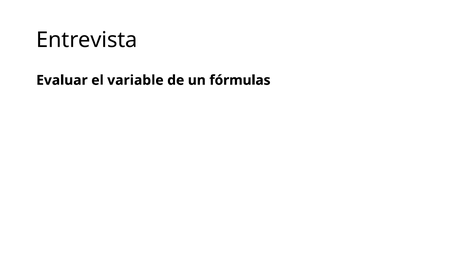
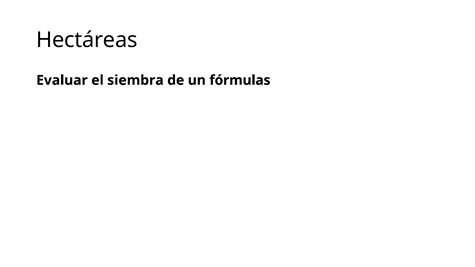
Entrevista: Entrevista -> Hectáreas (87, 40)
variable: variable -> siembra (135, 80)
